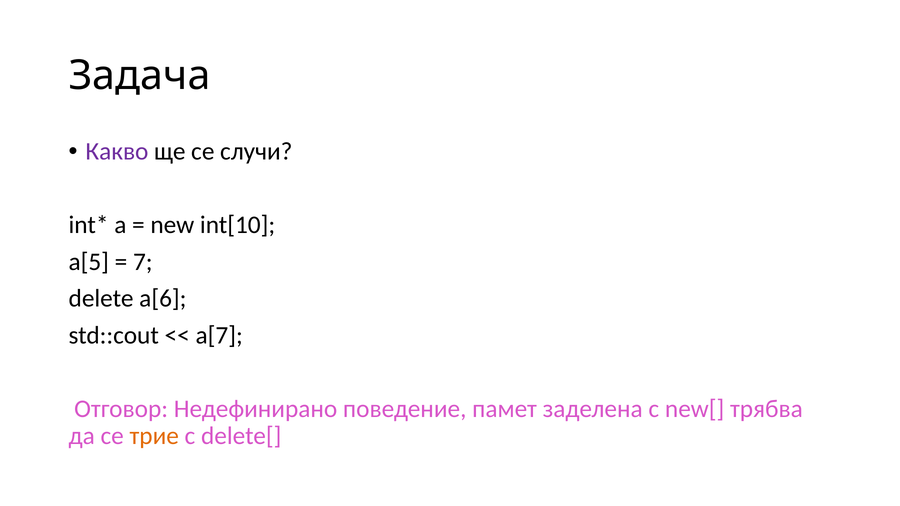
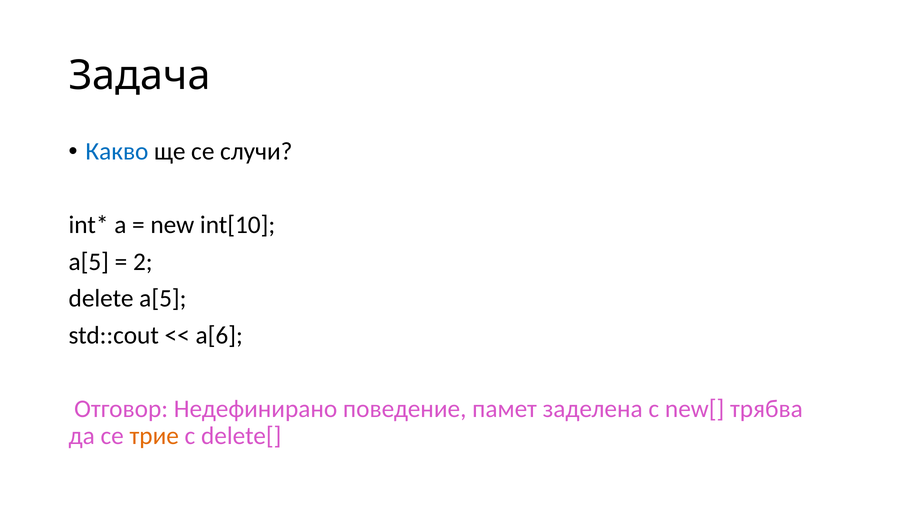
Какво colour: purple -> blue (117, 152)
7: 7 -> 2 (143, 262)
delete a[6: a[6 -> a[5 (163, 299)
a[7: a[7 -> a[6 (219, 335)
